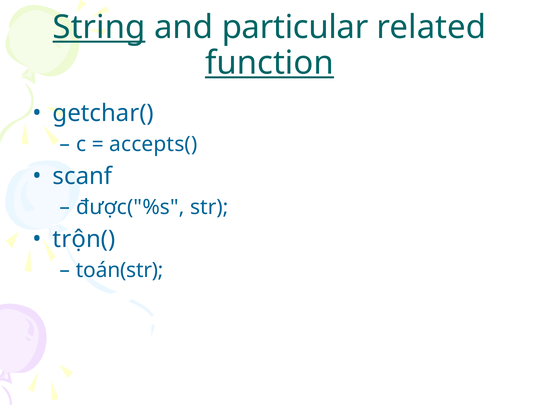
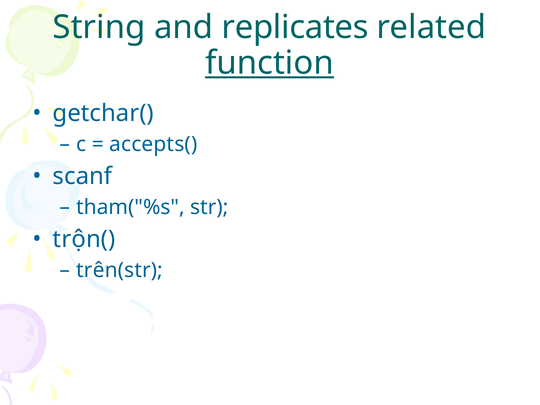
String underline: present -> none (99, 27)
particular: particular -> replicates (295, 27)
được("%s: được("%s -> tham("%s (131, 207)
toán(str: toán(str -> trên(str (120, 270)
